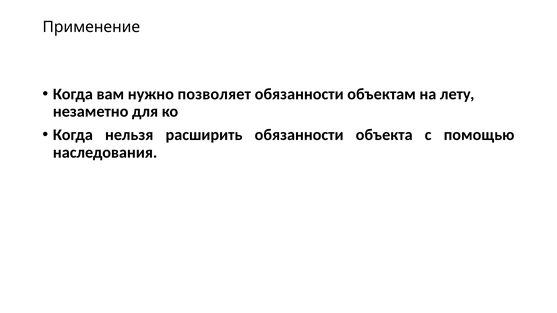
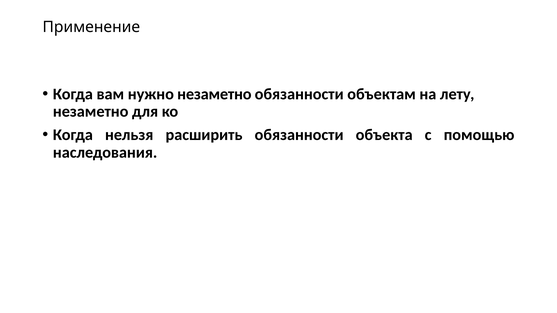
нужно позволяет: позволяет -> незаметно (214, 94)
